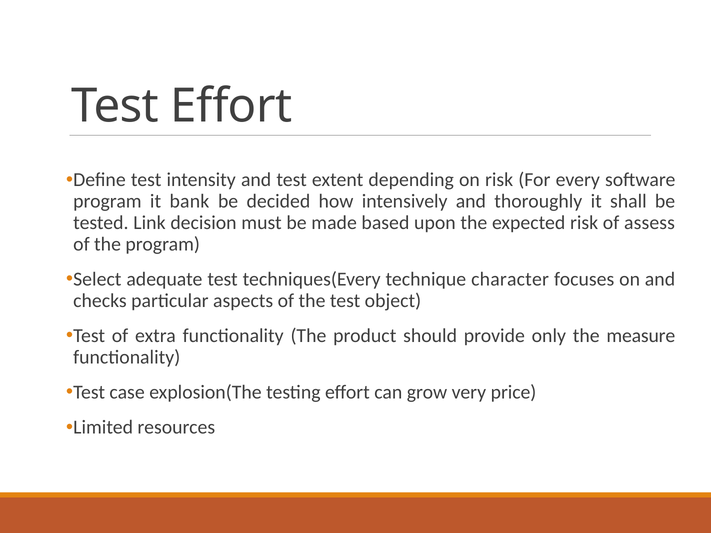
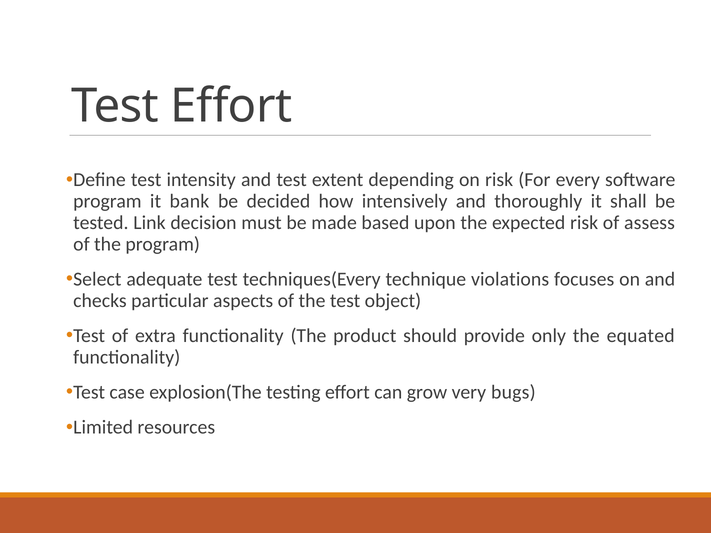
character: character -> violations (510, 279)
measure: measure -> equated (641, 336)
price: price -> bugs (513, 392)
